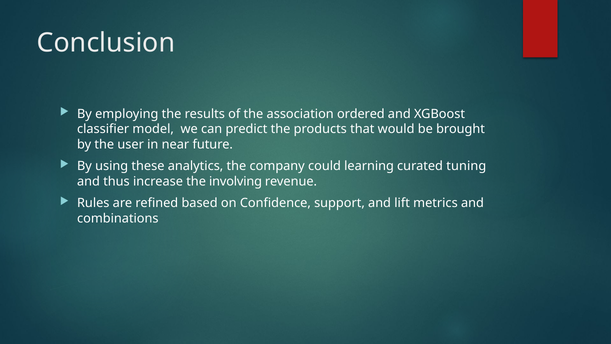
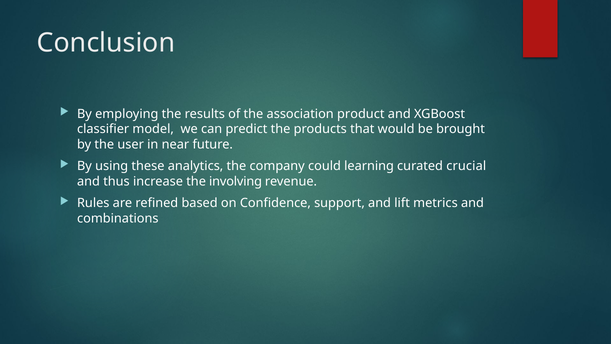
ordered: ordered -> product (361, 114)
tuning: tuning -> crucial (466, 166)
